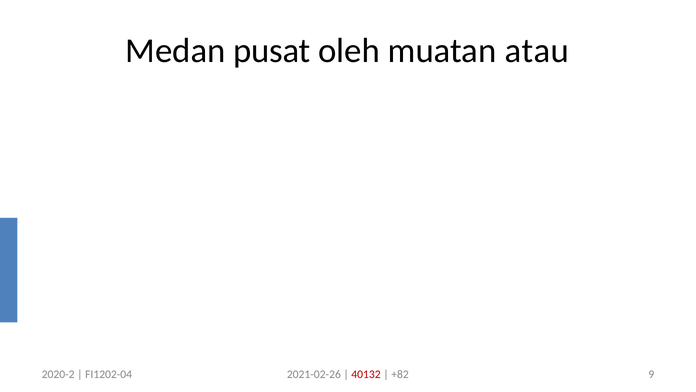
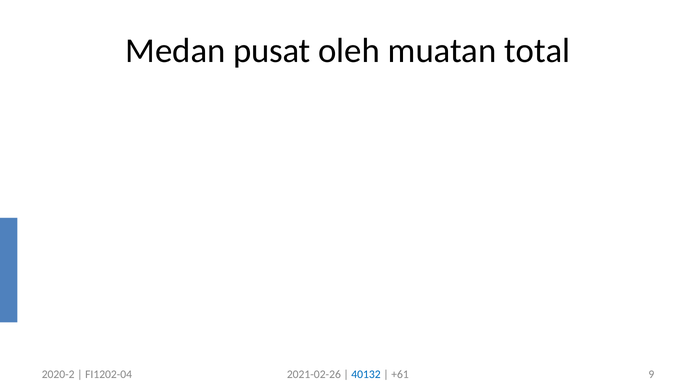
atau: atau -> total (537, 51)
40132 colour: red -> blue (366, 374)
+82: +82 -> +61 (400, 374)
